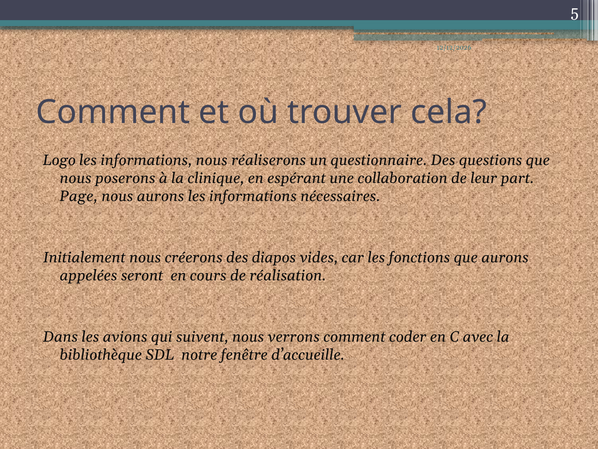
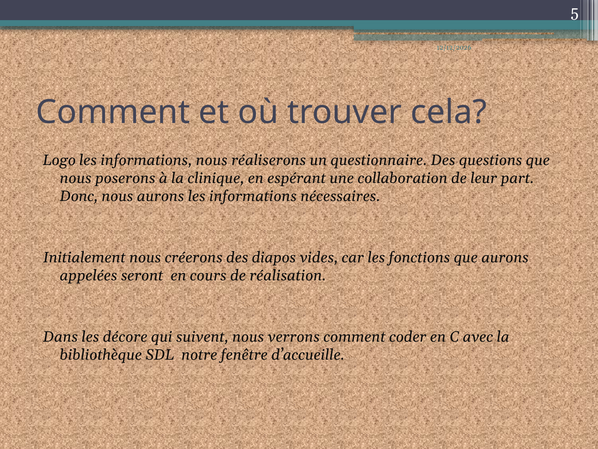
Page: Page -> Donc (79, 196)
avions: avions -> décore (125, 336)
